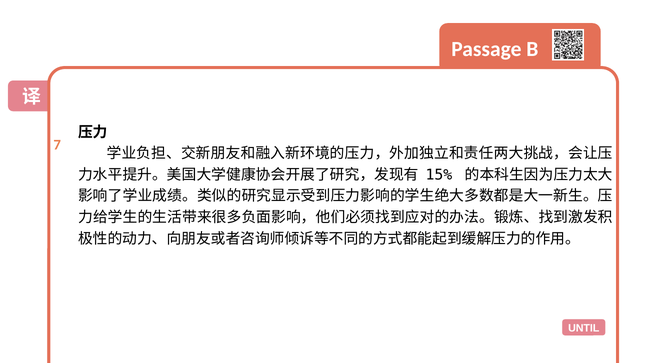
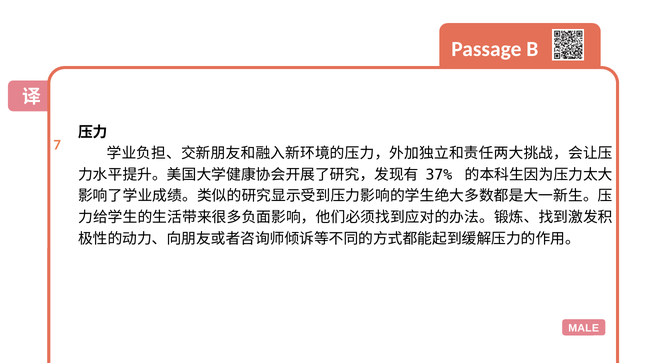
15%: 15% -> 37% (439, 175)
UNTIL: UNTIL -> MALE (584, 328)
